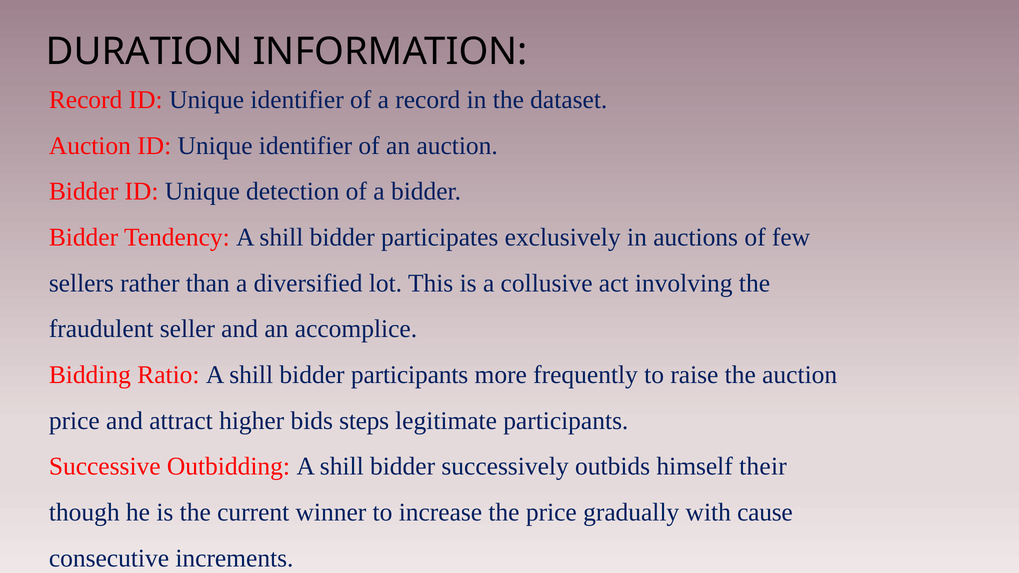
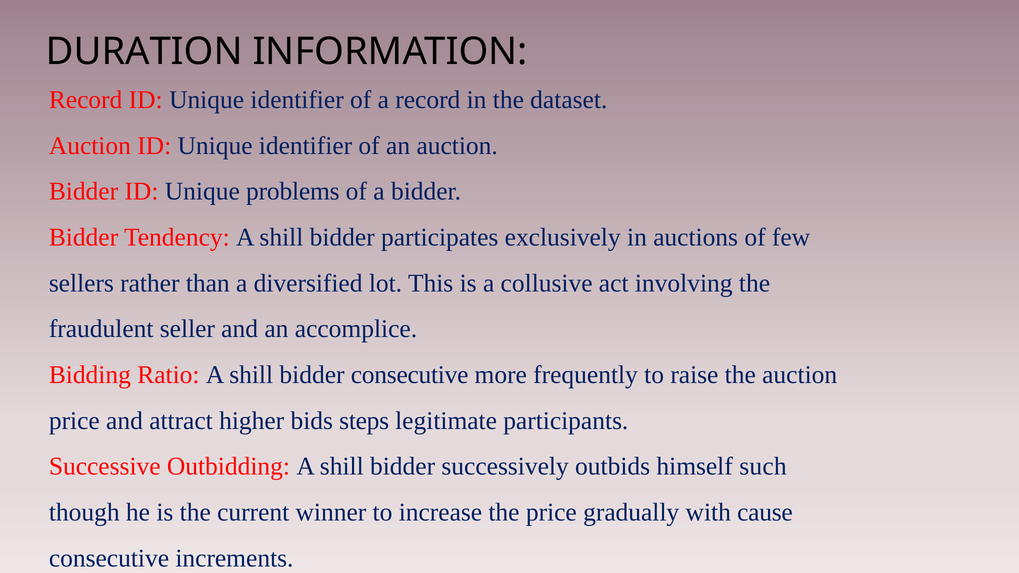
detection: detection -> problems (293, 192)
bidder participants: participants -> consecutive (410, 375)
their: their -> such (763, 467)
